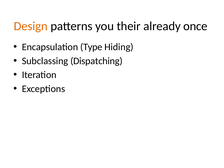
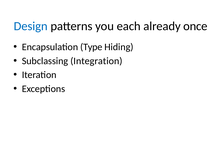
Design colour: orange -> blue (31, 26)
their: their -> each (129, 26)
Dispatching: Dispatching -> Integration (96, 61)
